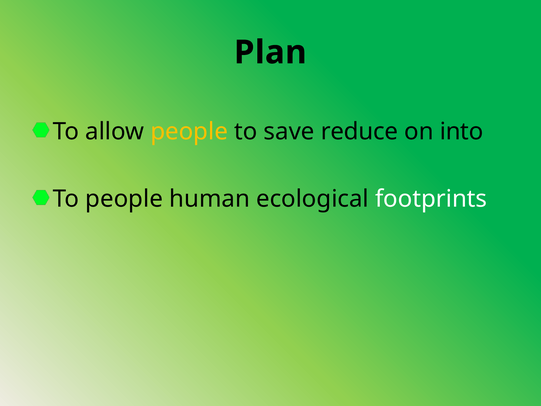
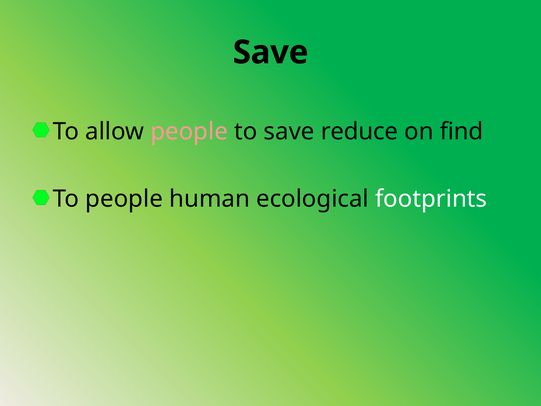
Plan: Plan -> Save (271, 52)
people colour: yellow -> pink (189, 132)
into: into -> find (462, 132)
